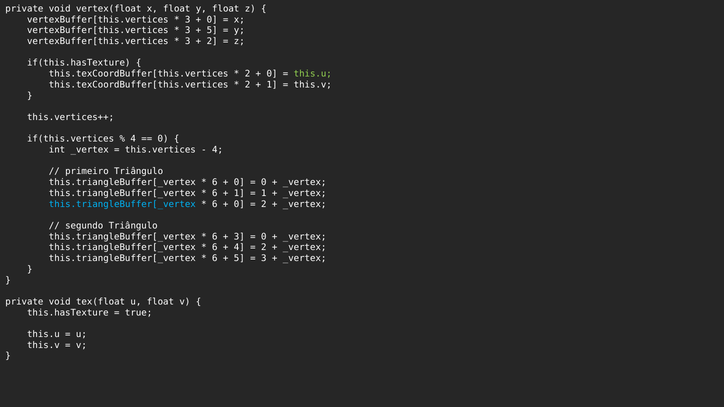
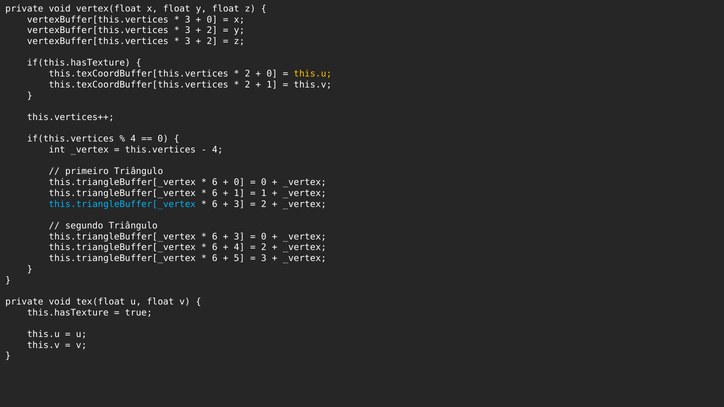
5: 5 -> 2 (212, 30)
this.u colour: light green -> yellow (313, 74)
0: 0 -> 3 (239, 204)
